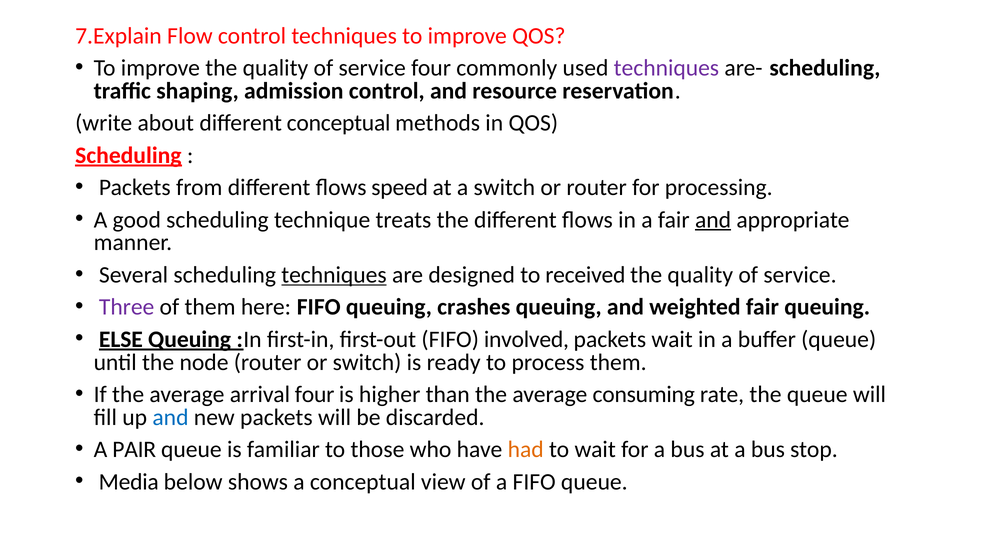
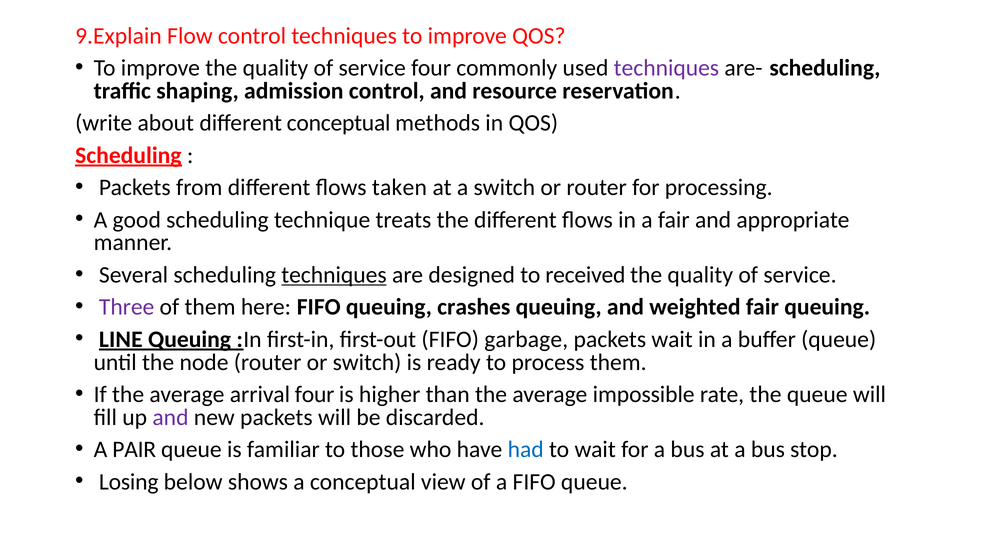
7.Explain: 7.Explain -> 9.Explain (118, 36)
speed: speed -> taken (399, 187)
and underline: present -> none (713, 220)
ELSE: ELSE -> LINE (121, 339)
involved: involved -> garbage (526, 339)
consuming: consuming -> impossible (644, 394)
and colour: blue -> purple (170, 417)
had colour: orange -> blue (526, 449)
Media: Media -> Losing (129, 481)
